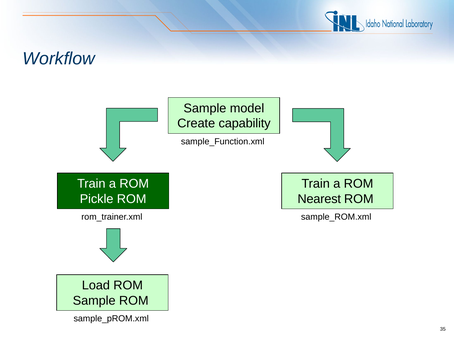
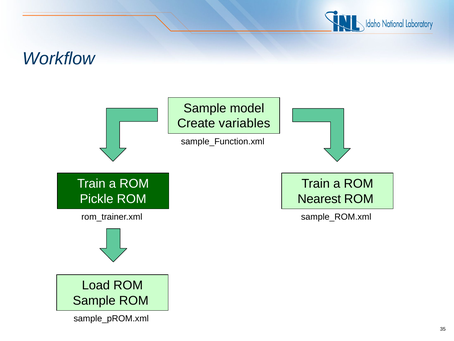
capability: capability -> variables (244, 123)
